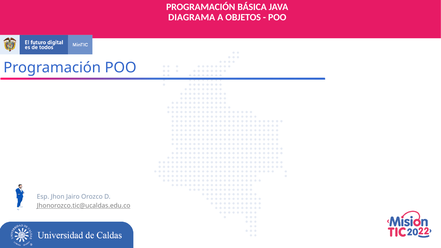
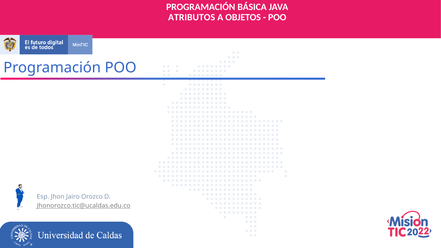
DIAGRAMA: DIAGRAMA -> ATRIBUTOS (192, 17)
